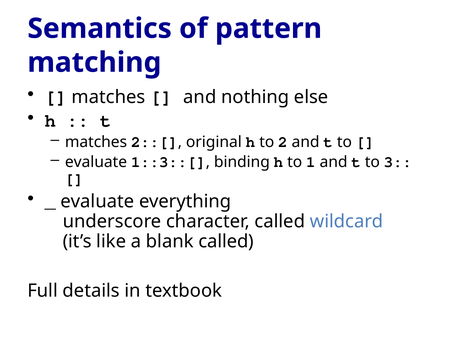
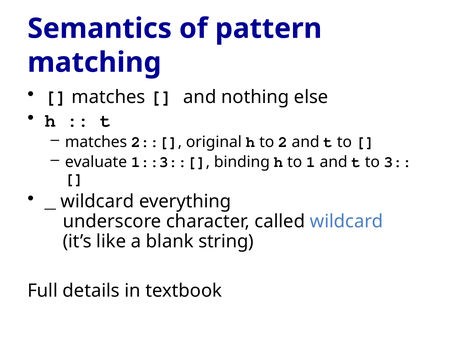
evaluate: evaluate -> wildcard (97, 201)
blank called: called -> string (226, 241)
